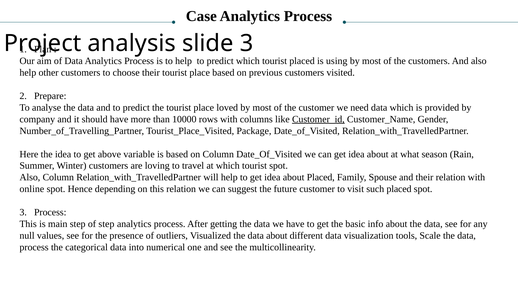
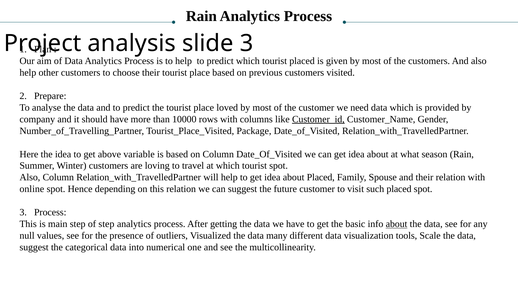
Case: Case -> Rain (201, 16)
using: using -> given (337, 61)
about underline: none -> present (397, 224)
about: about -> many (277, 236)
process: process -> suggest (34, 248)
